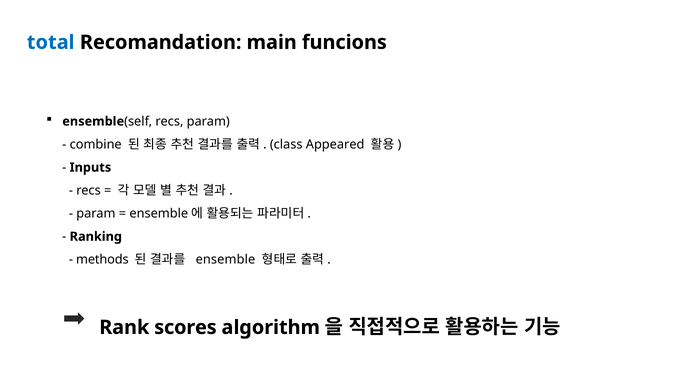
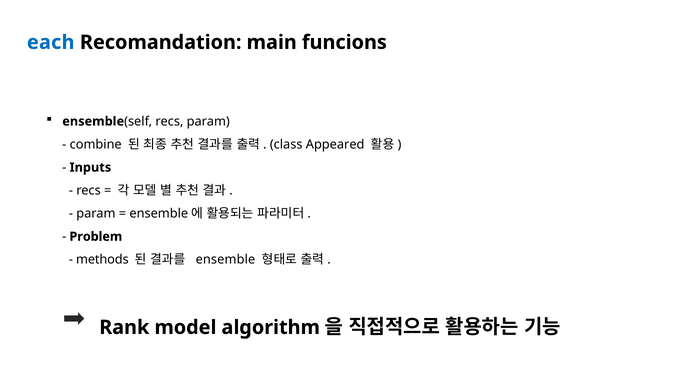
total: total -> each (51, 42)
Ranking: Ranking -> Problem (96, 236)
scores: scores -> model (185, 327)
